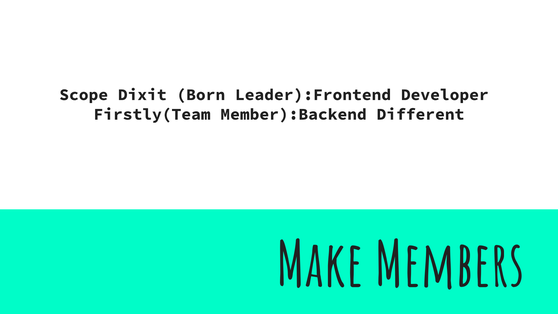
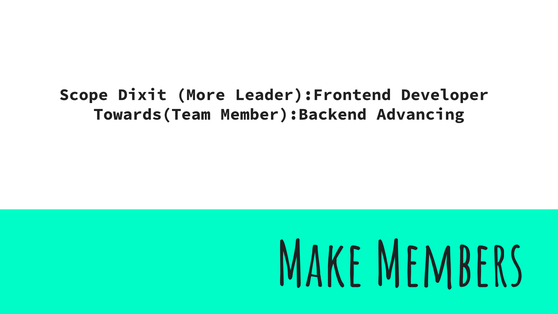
Born: Born -> More (201, 95)
Firstly(Team: Firstly(Team -> Towards(Team (152, 114)
Different: Different -> Advancing (420, 114)
